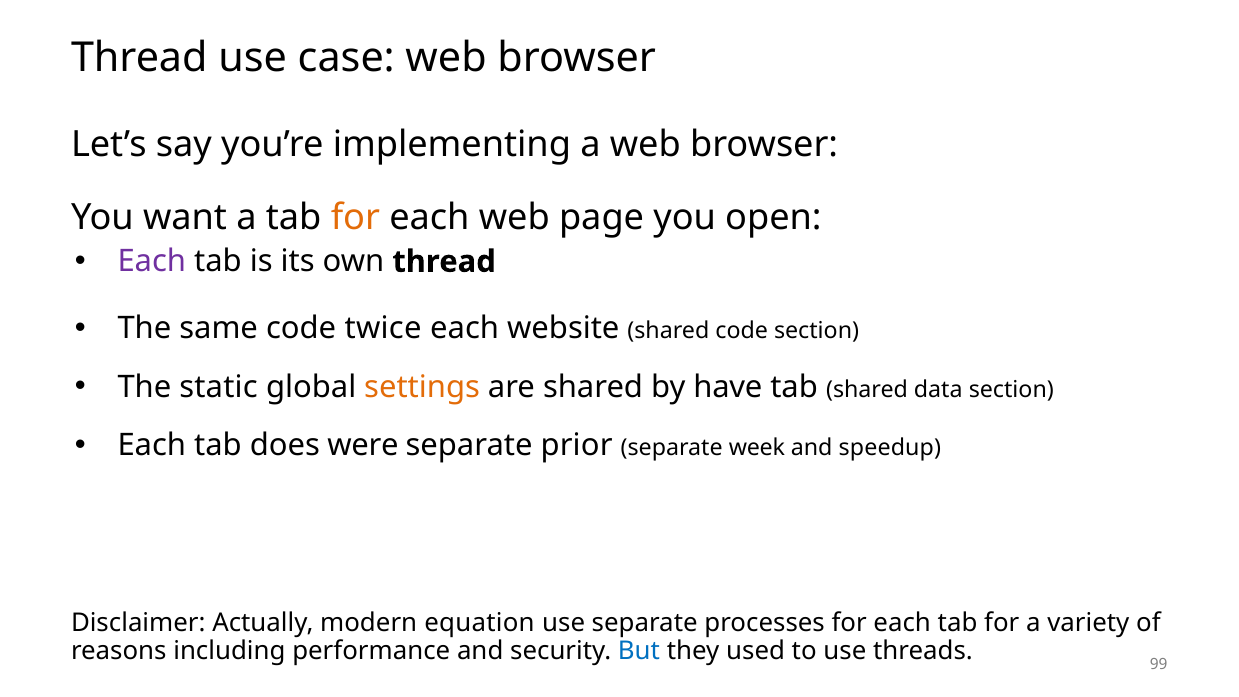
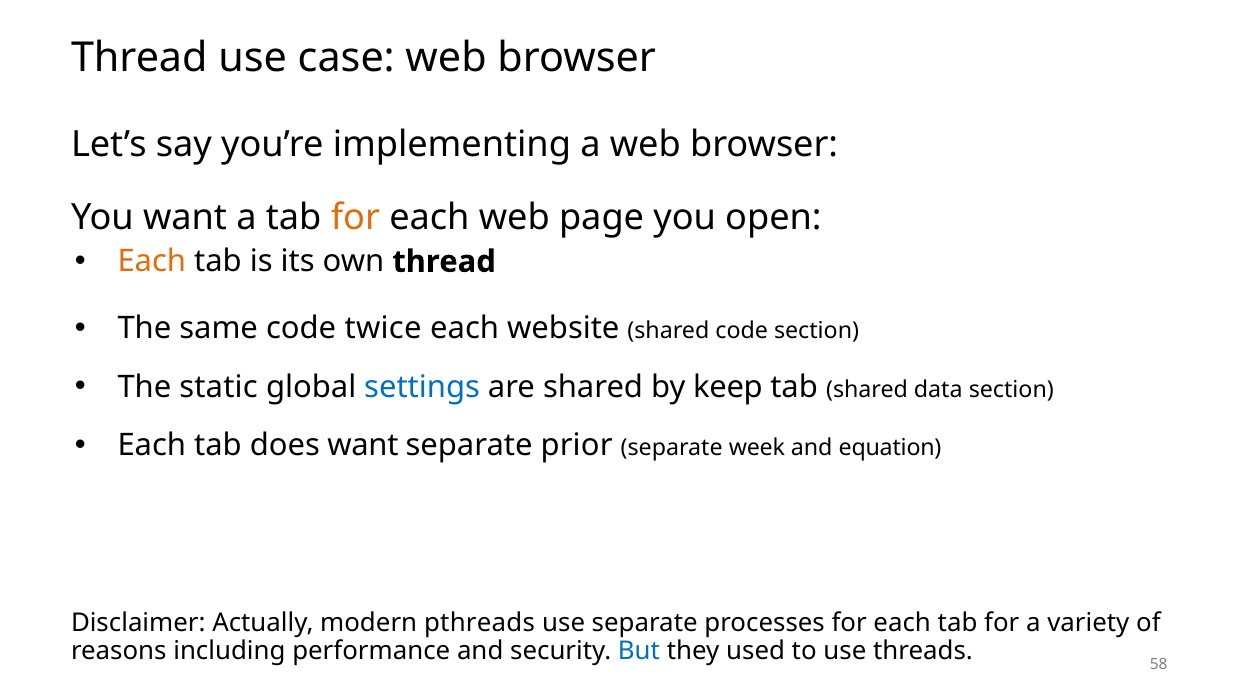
Each colour: purple -> orange (152, 262)
settings colour: orange -> blue (422, 387)
have: have -> keep (728, 387)
does were: were -> want (363, 445)
speedup: speedup -> equation (890, 448)
equation: equation -> pthreads (480, 623)
99: 99 -> 58 (1159, 664)
